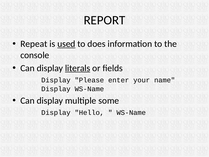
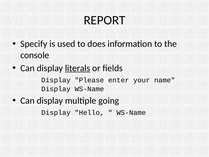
Repeat: Repeat -> Specify (34, 44)
used underline: present -> none (66, 44)
some: some -> going (109, 101)
